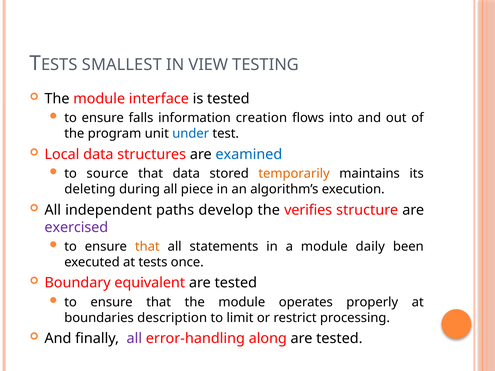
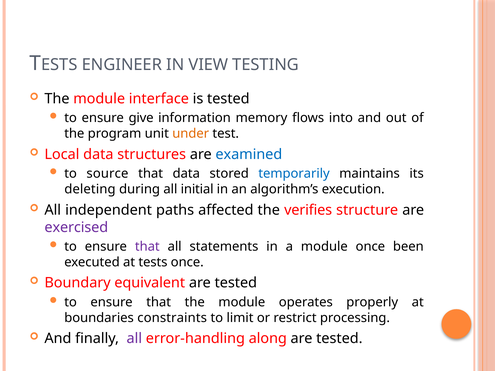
SMALLEST: SMALLEST -> ENGINEER (122, 65)
falls: falls -> give (141, 118)
creation: creation -> memory (261, 118)
under colour: blue -> orange (191, 134)
temporarily colour: orange -> blue (294, 174)
piece: piece -> initial (197, 189)
develop: develop -> affected (226, 210)
that colour: orange -> purple (147, 247)
module daily: daily -> once (370, 247)
description: description -> constraints (172, 318)
